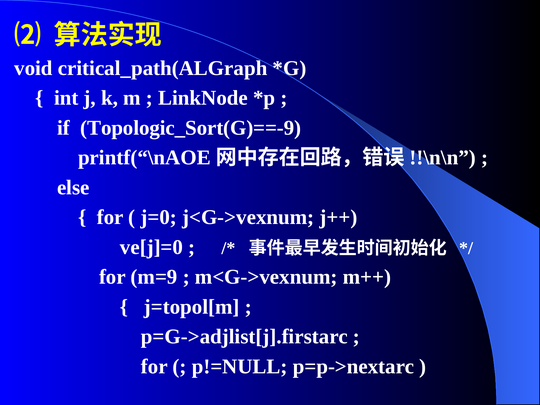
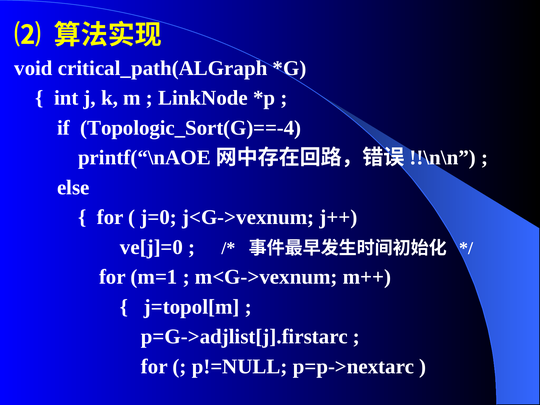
Topologic_Sort(G)==-9: Topologic_Sort(G)==-9 -> Topologic_Sort(G)==-4 (191, 128)
m=9: m=9 -> m=1 (154, 277)
